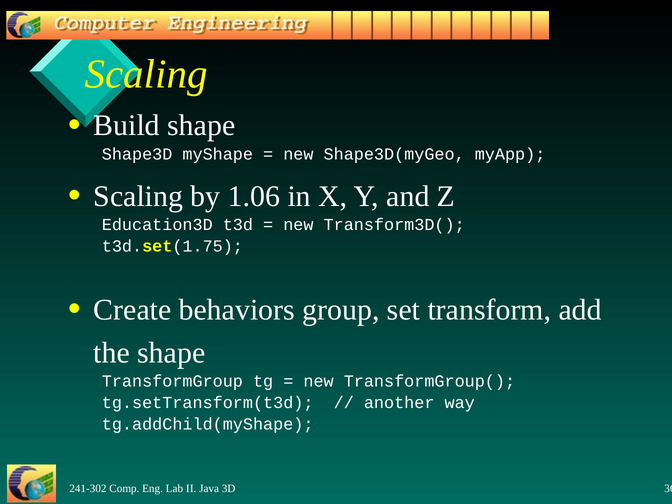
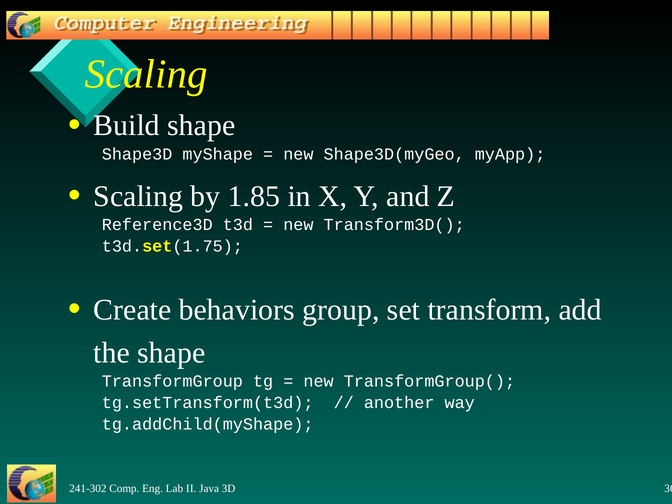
1.06: 1.06 -> 1.85 (254, 197)
Education3D: Education3D -> Reference3D (157, 225)
